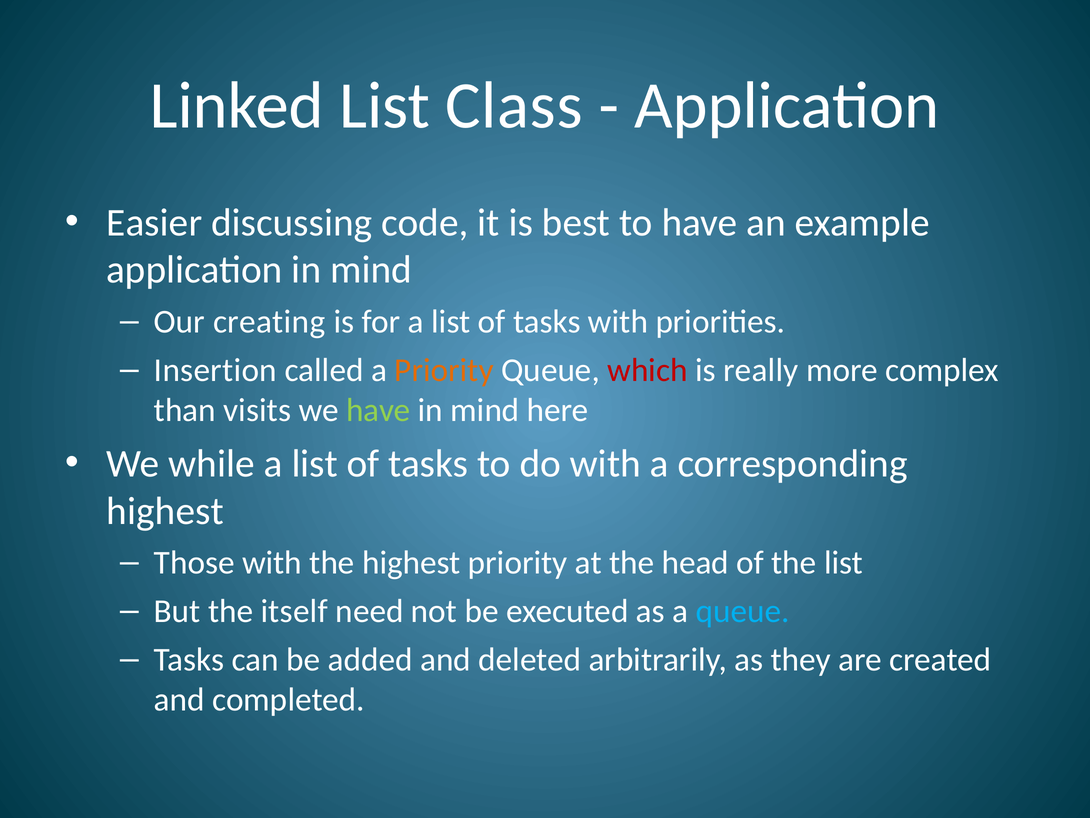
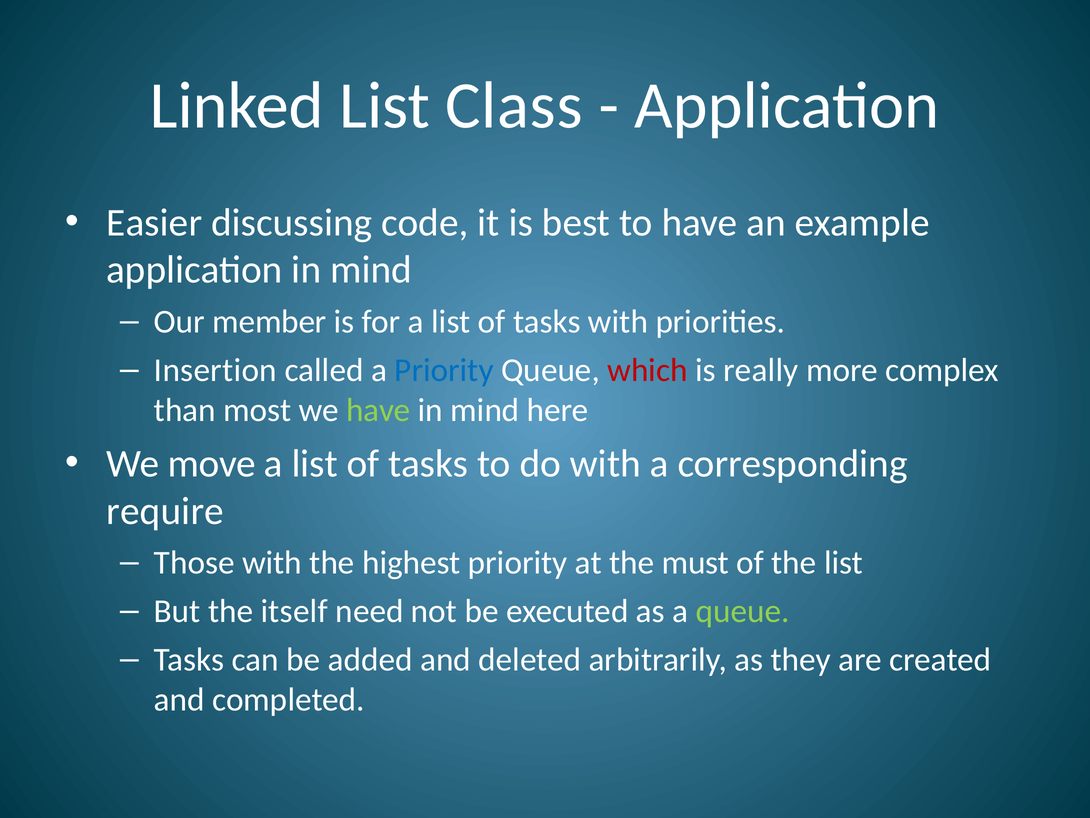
creating: creating -> member (269, 321)
Priority colour: orange -> blue (444, 370)
visits: visits -> most (257, 410)
while: while -> move (212, 464)
highest: highest -> require (165, 511)
head: head -> must (695, 562)
queue colour: light blue -> light green (743, 611)
